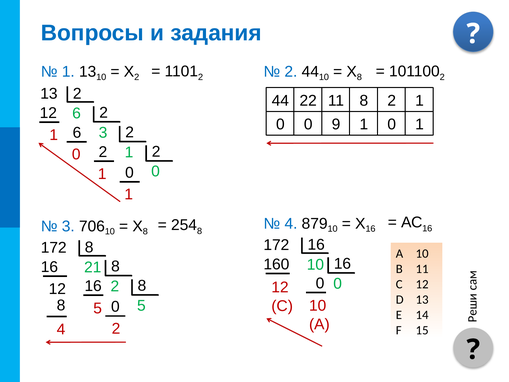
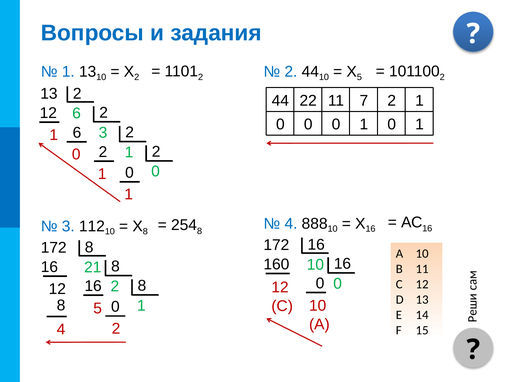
8: 8 -> 5 (359, 77)
11 8: 8 -> 7 (364, 101)
0 0 9: 9 -> 0 (336, 124)
879: 879 -> 888 (315, 223)
706: 706 -> 112 (92, 226)
5: 5 -> 1 (141, 305)
